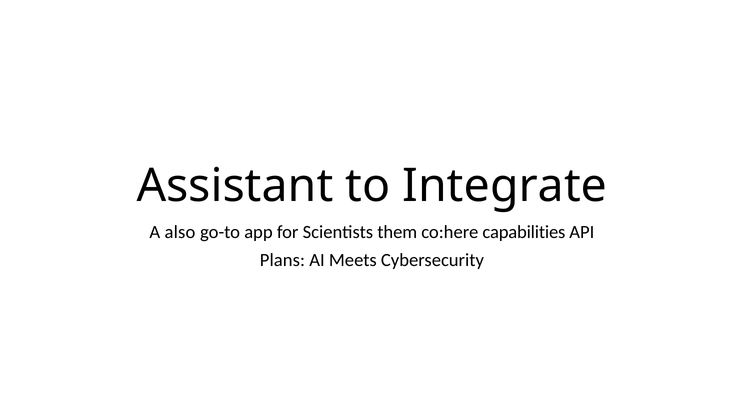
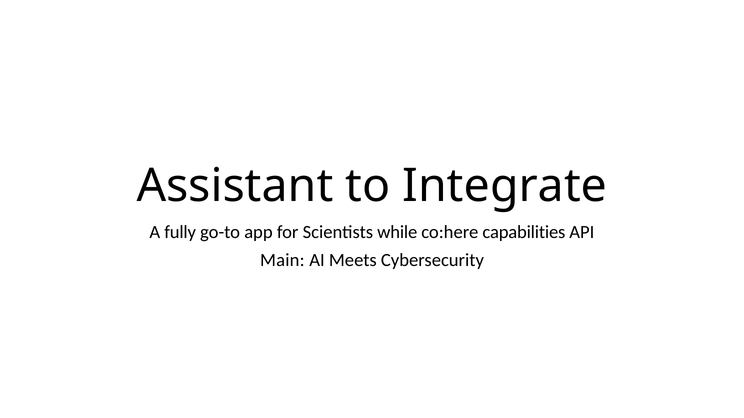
also: also -> fully (180, 233)
them: them -> while (397, 233)
Plans: Plans -> Main (282, 260)
